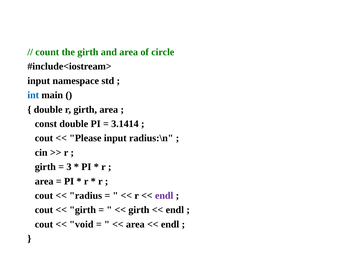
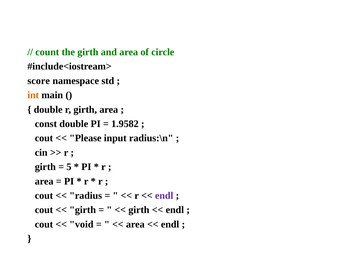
input: input -> score (39, 81)
int colour: blue -> orange (33, 95)
3.1414: 3.1414 -> 1.9582 (125, 124)
3: 3 -> 5 (69, 167)
